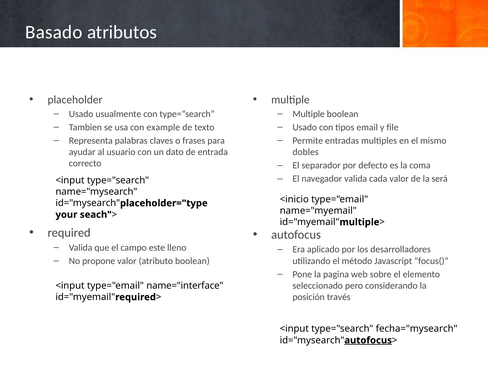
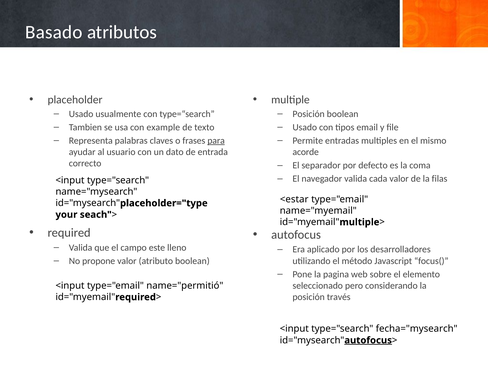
Multiple: Multiple -> Posición (309, 114)
para underline: none -> present (216, 141)
dobles: dobles -> acorde (306, 152)
será: será -> filas (440, 179)
<inicio: <inicio -> <estar (294, 199)
name="interface: name="interface -> name="permitió (185, 286)
